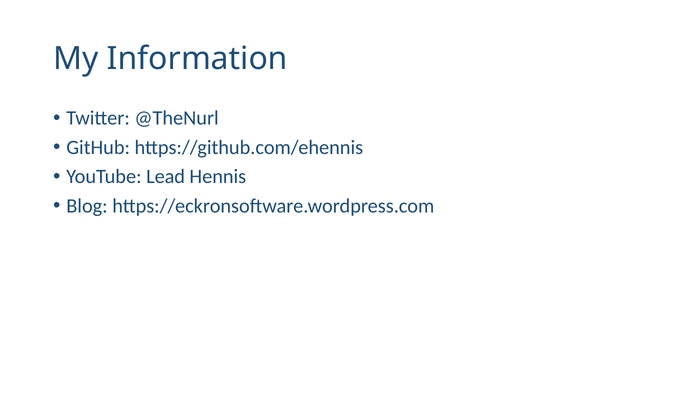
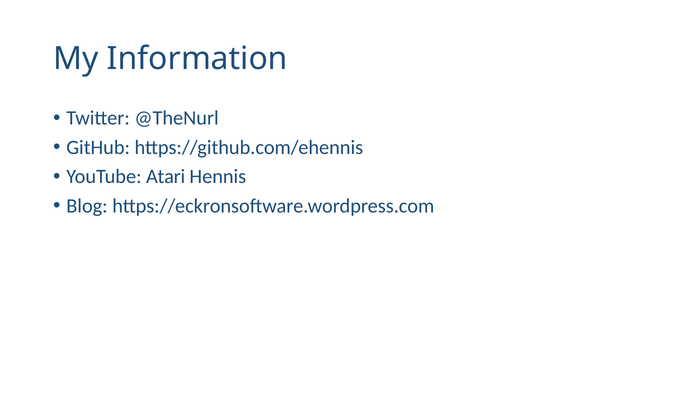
Lead: Lead -> Atari (166, 177)
